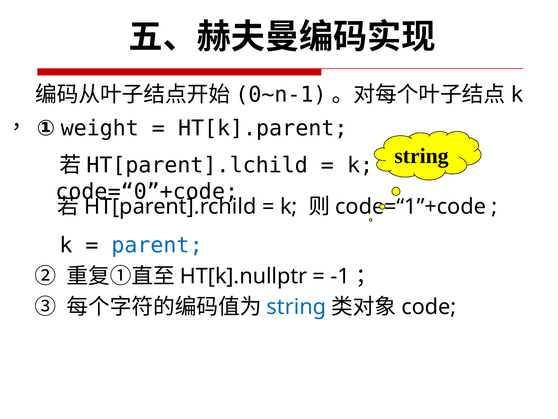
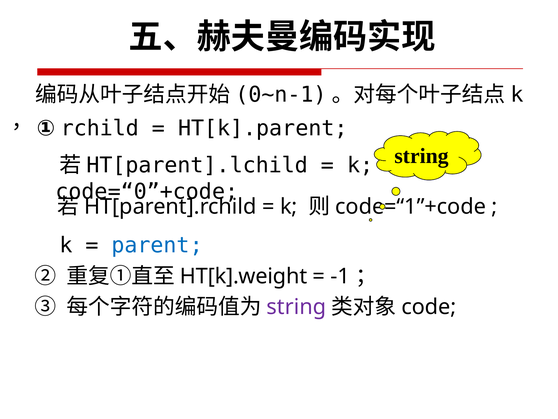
weight: weight -> rchild (100, 128)
HT[k].nullptr: HT[k].nullptr -> HT[k].weight (244, 276)
string colour: blue -> purple (296, 307)
